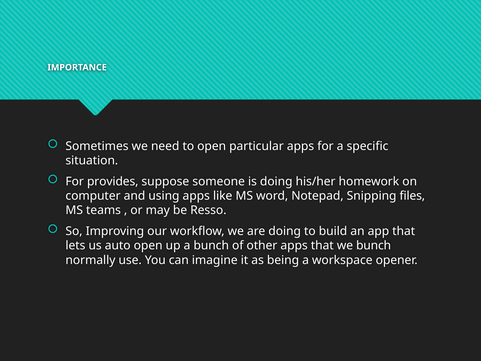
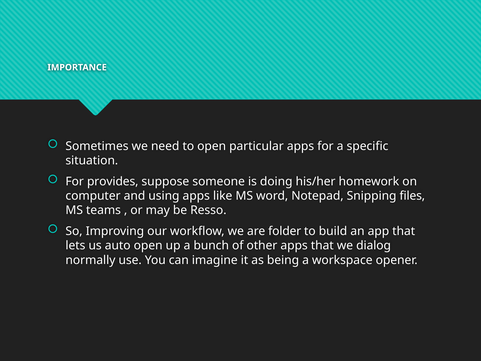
are doing: doing -> folder (285, 231)
we bunch: bunch -> dialog (374, 245)
